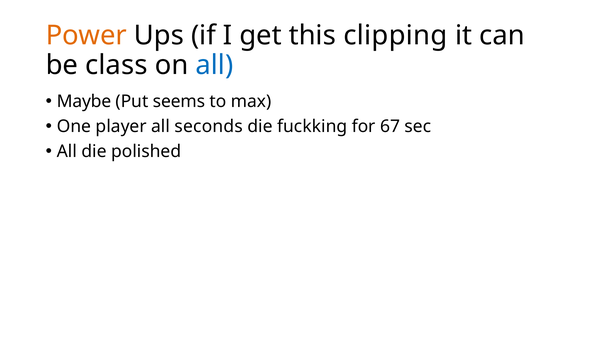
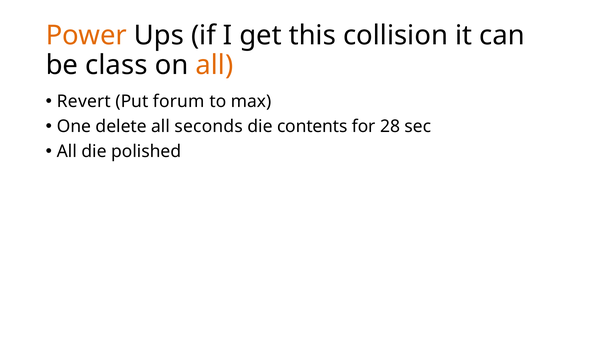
clipping: clipping -> collision (396, 35)
all colour: blue -> orange (214, 65)
Maybe: Maybe -> Revert (84, 101)
seems: seems -> forum (179, 101)
player: player -> delete (121, 126)
fuckking: fuckking -> contents (312, 126)
67: 67 -> 28 (390, 126)
